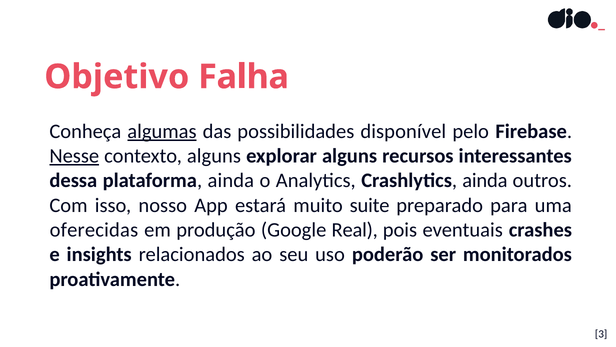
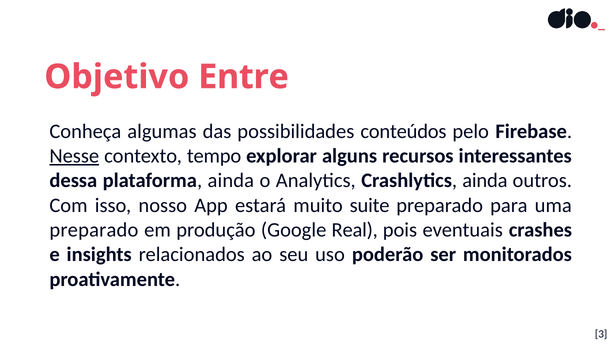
Falha: Falha -> Entre (244, 77)
algumas underline: present -> none (162, 131)
disponível: disponível -> conteúdos (403, 131)
contexto alguns: alguns -> tempo (214, 156)
oferecidas: oferecidas -> preparado (94, 230)
